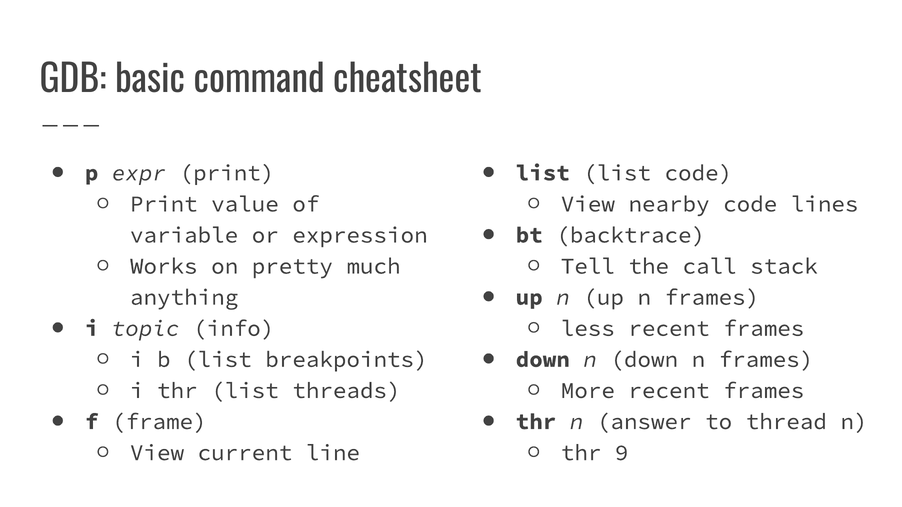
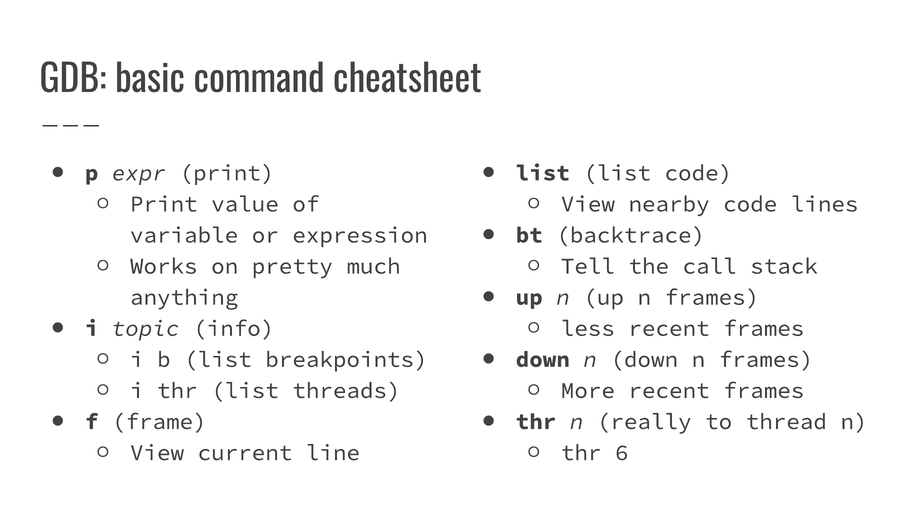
answer: answer -> really (644, 422)
9: 9 -> 6 (622, 453)
